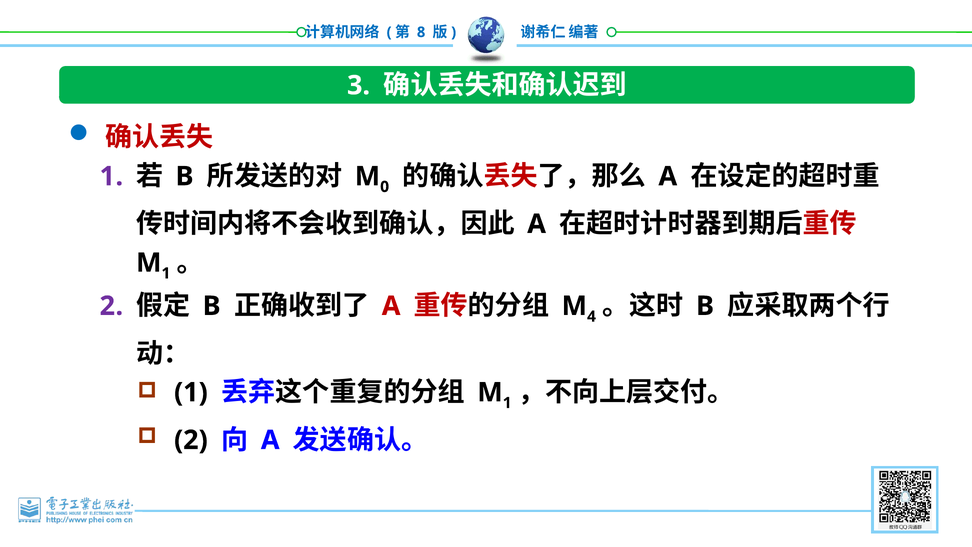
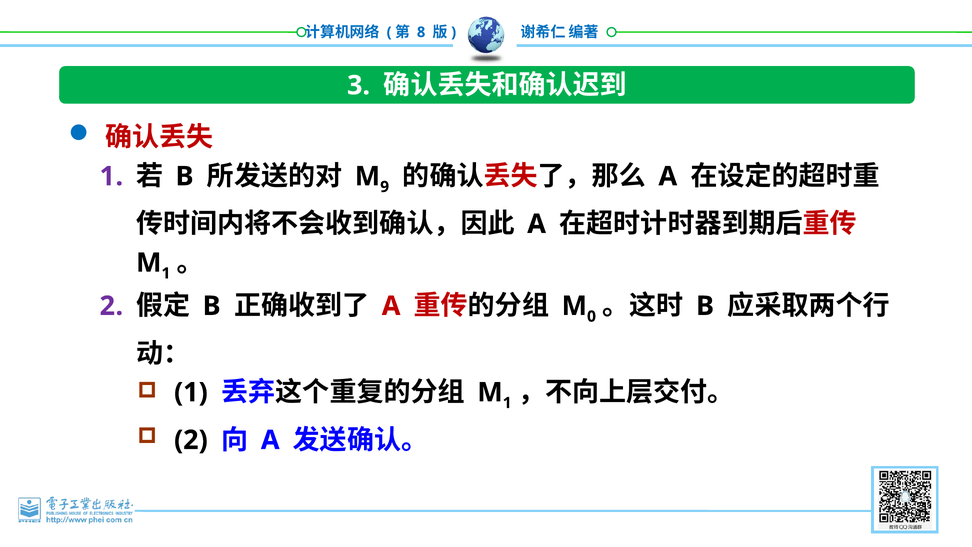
0: 0 -> 9 (385, 187)
4: 4 -> 0 (592, 316)
